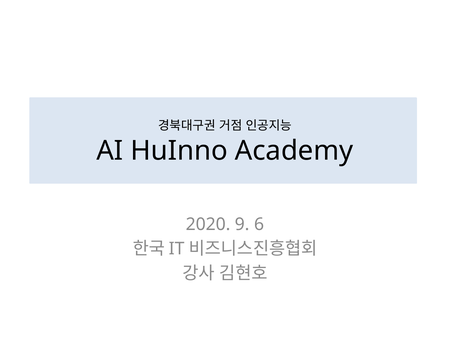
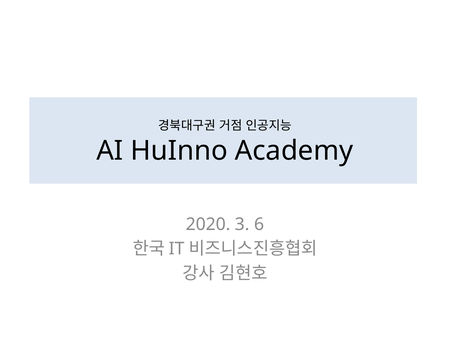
9: 9 -> 3 (242, 224)
